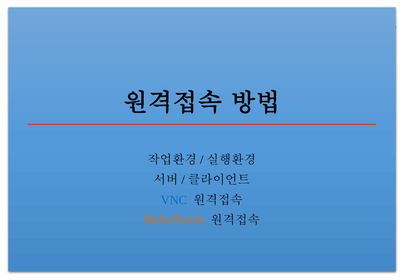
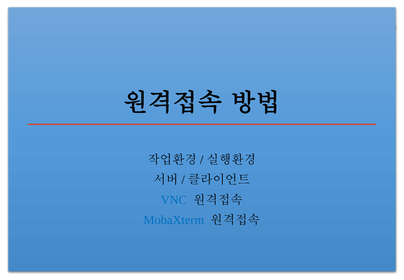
MobaXterm colour: orange -> blue (174, 220)
